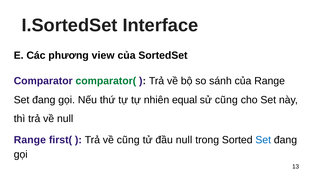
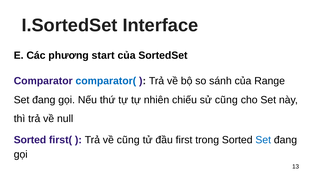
view: view -> start (103, 55)
comparator( colour: green -> blue (106, 81)
equal: equal -> chiếu (185, 100)
Range: Range -> Sorted (30, 140)
đầu null: null -> first (184, 140)
